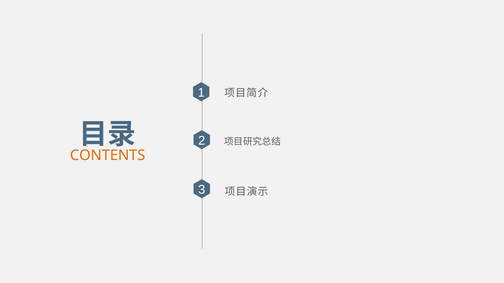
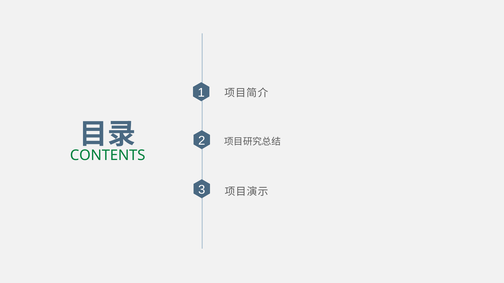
CONTENTS colour: orange -> green (108, 156)
